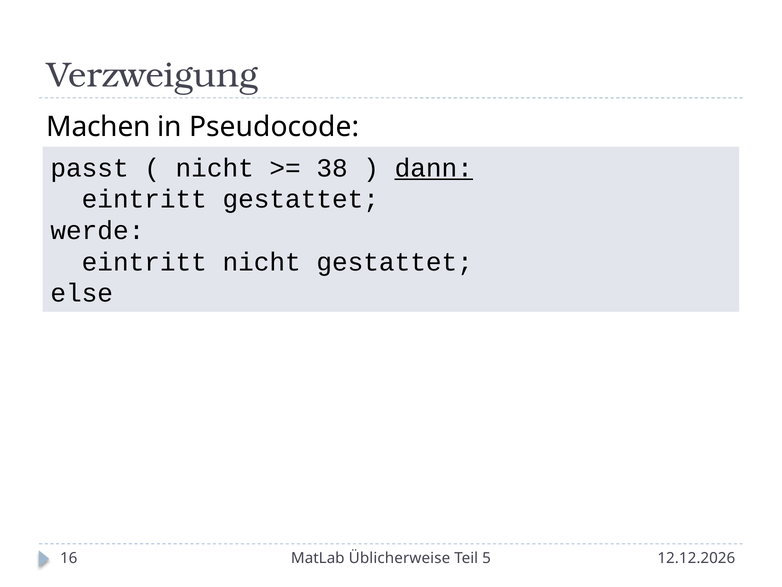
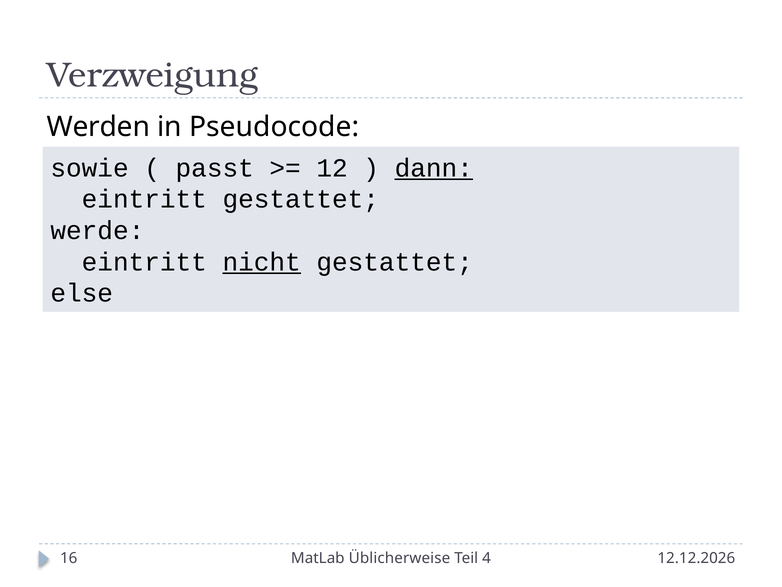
Machen: Machen -> Werden (98, 127)
passt: passt -> sowie (90, 168)
nicht: nicht -> passt (215, 168)
38: 38 -> 12 (332, 168)
nicht underline: none -> present (262, 262)
5: 5 -> 4 (487, 558)
